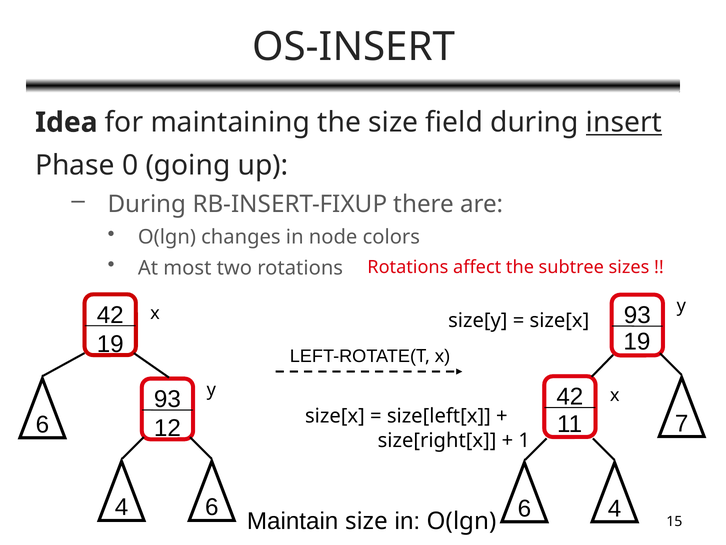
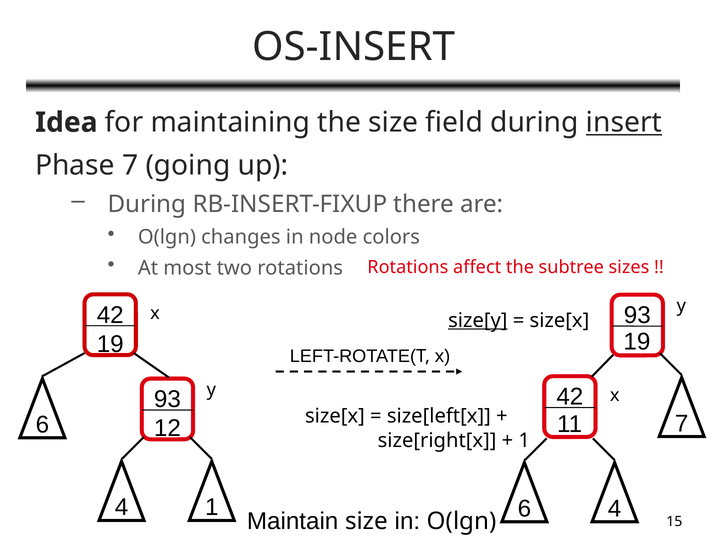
Phase 0: 0 -> 7 (130, 165)
size[y underline: none -> present (478, 320)
4 6: 6 -> 1 (212, 507)
